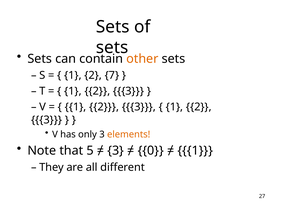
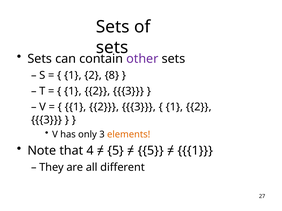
other colour: orange -> purple (142, 59)
7: 7 -> 8 (112, 76)
5: 5 -> 4 (90, 151)
3: 3 -> 5 (116, 151)
0: 0 -> 5 (151, 151)
